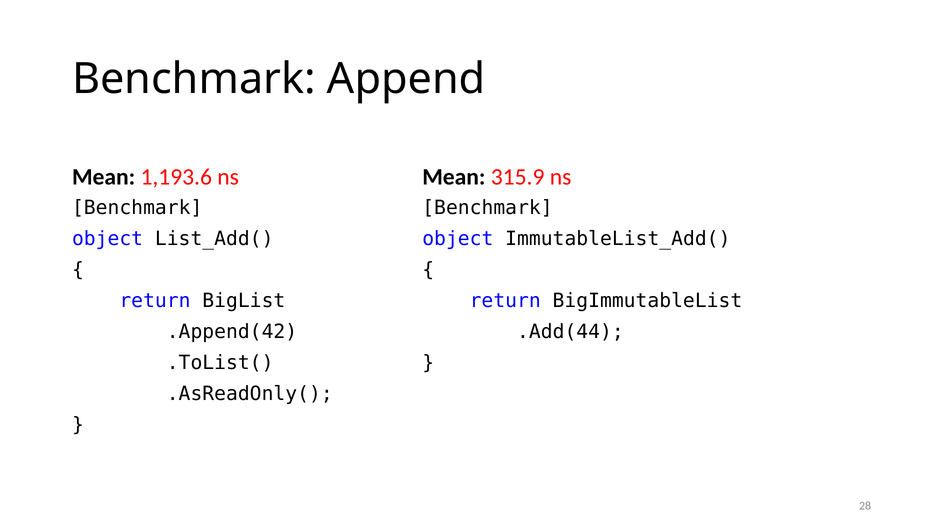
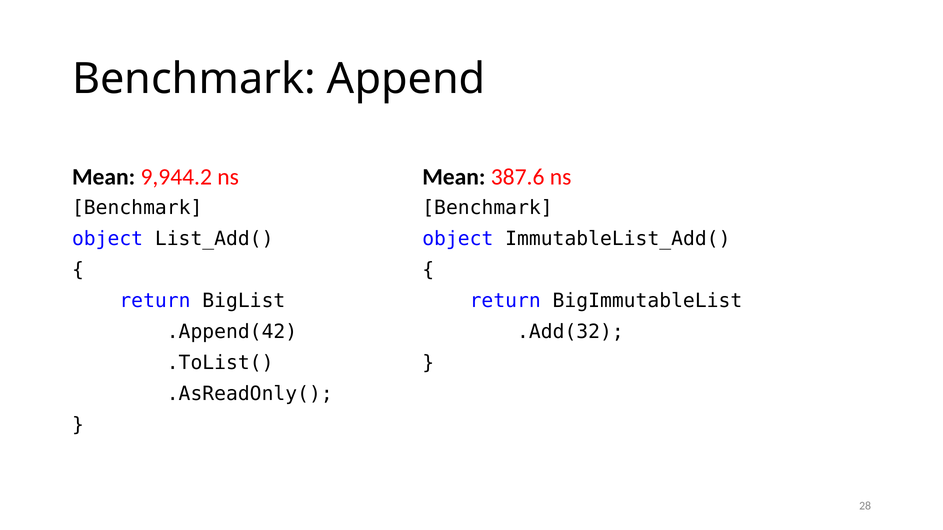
1,193.6: 1,193.6 -> 9,944.2 (176, 177)
315.9: 315.9 -> 387.6 (518, 177)
.Add(44: .Add(44 -> .Add(32 (570, 332)
